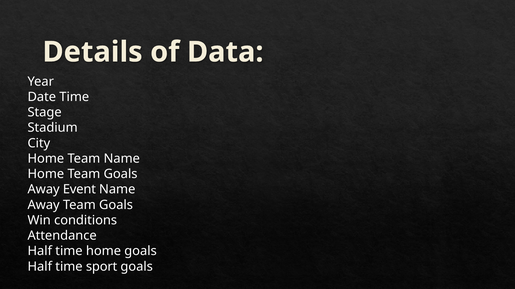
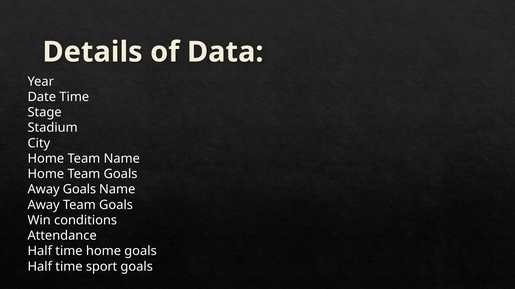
Away Event: Event -> Goals (79, 190)
